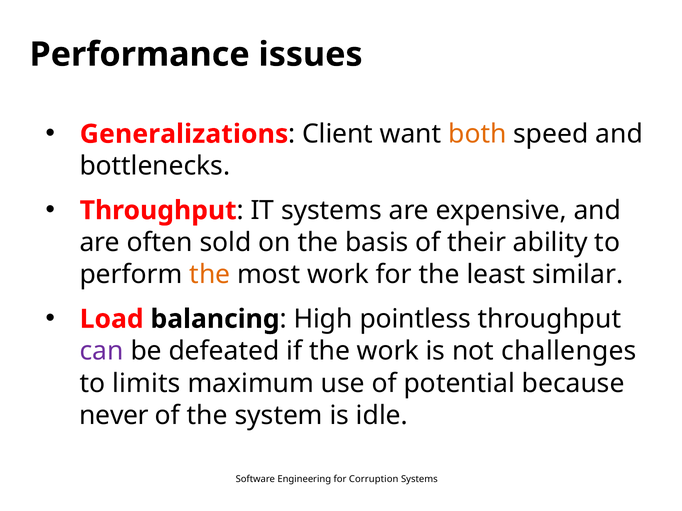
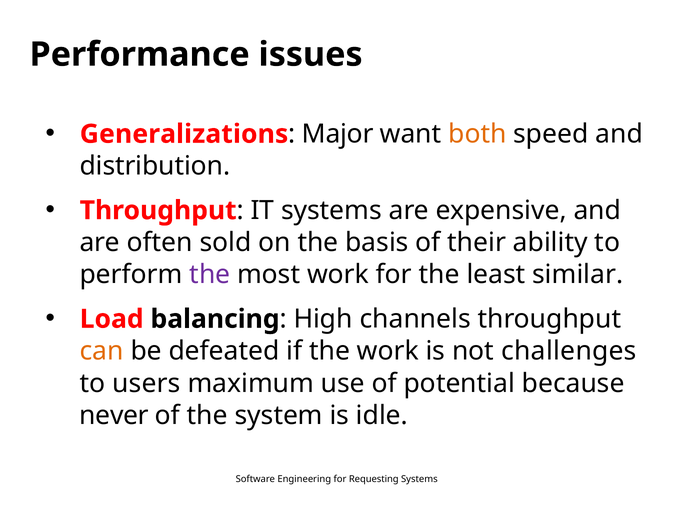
Client: Client -> Major (338, 134)
bottlenecks: bottlenecks -> distribution (155, 166)
the colour: orange -> purple (210, 275)
pointless: pointless -> channels (415, 319)
can colour: purple -> orange (102, 351)
limits: limits -> users (146, 384)
Corruption: Corruption -> Requesting (374, 480)
